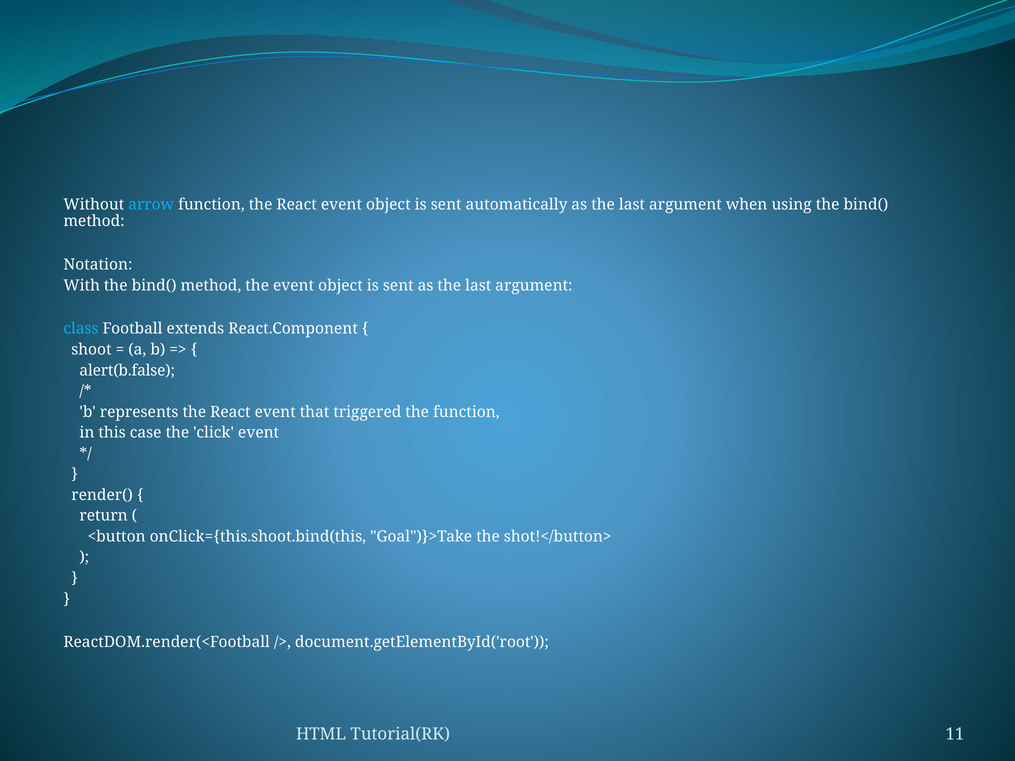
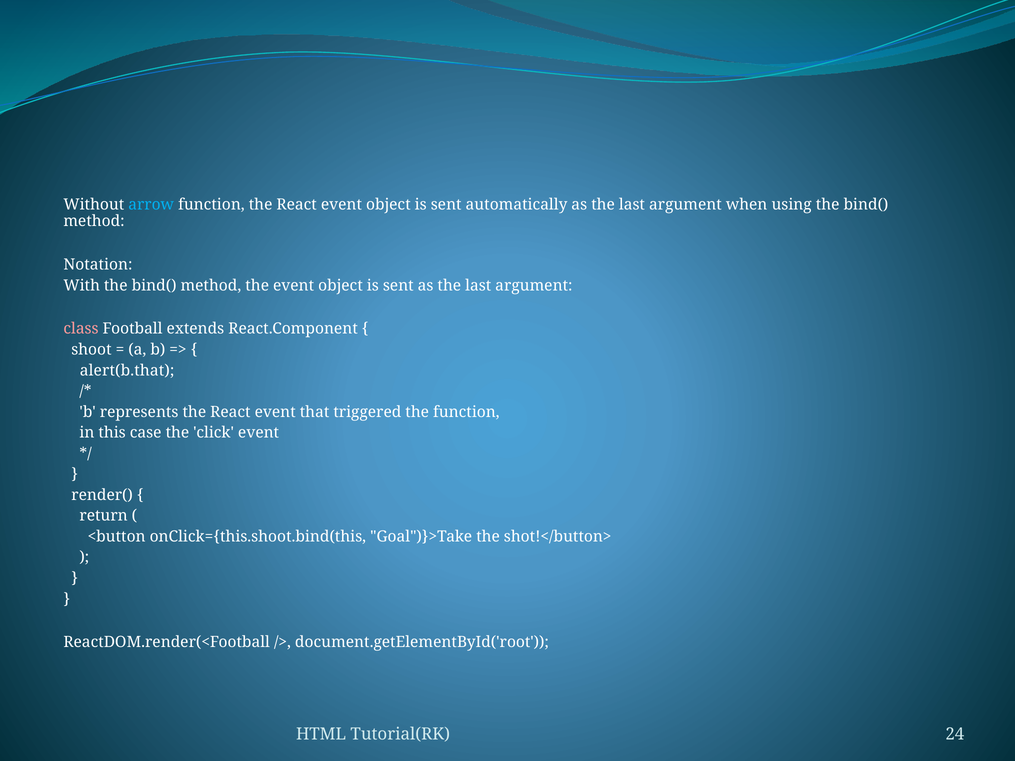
class colour: light blue -> pink (81, 329)
alert(b.false: alert(b.false -> alert(b.that (127, 371)
11: 11 -> 24 (955, 734)
